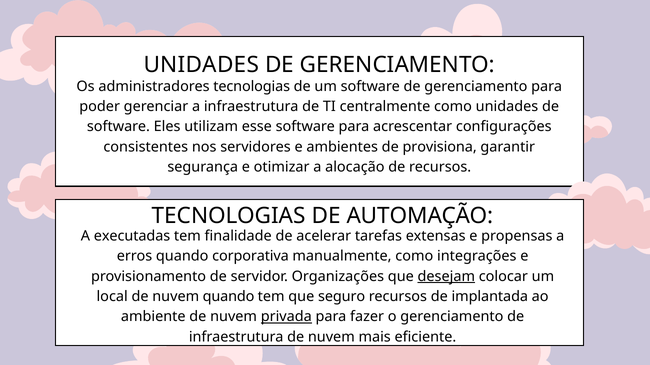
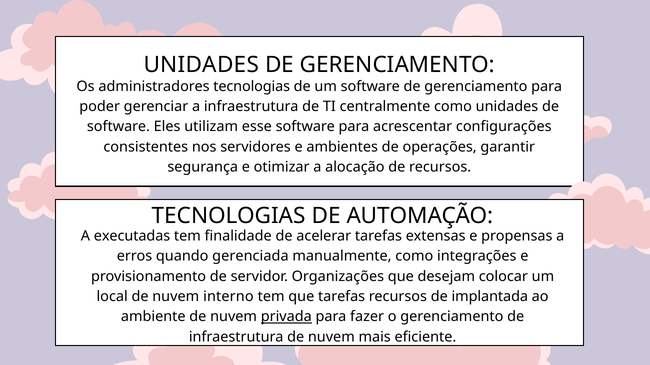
provisiona: provisiona -> operações (440, 147)
corporativa: corporativa -> gerenciada (250, 257)
desejam underline: present -> none (446, 277)
nuvem quando: quando -> interno (228, 297)
que seguro: seguro -> tarefas (342, 297)
